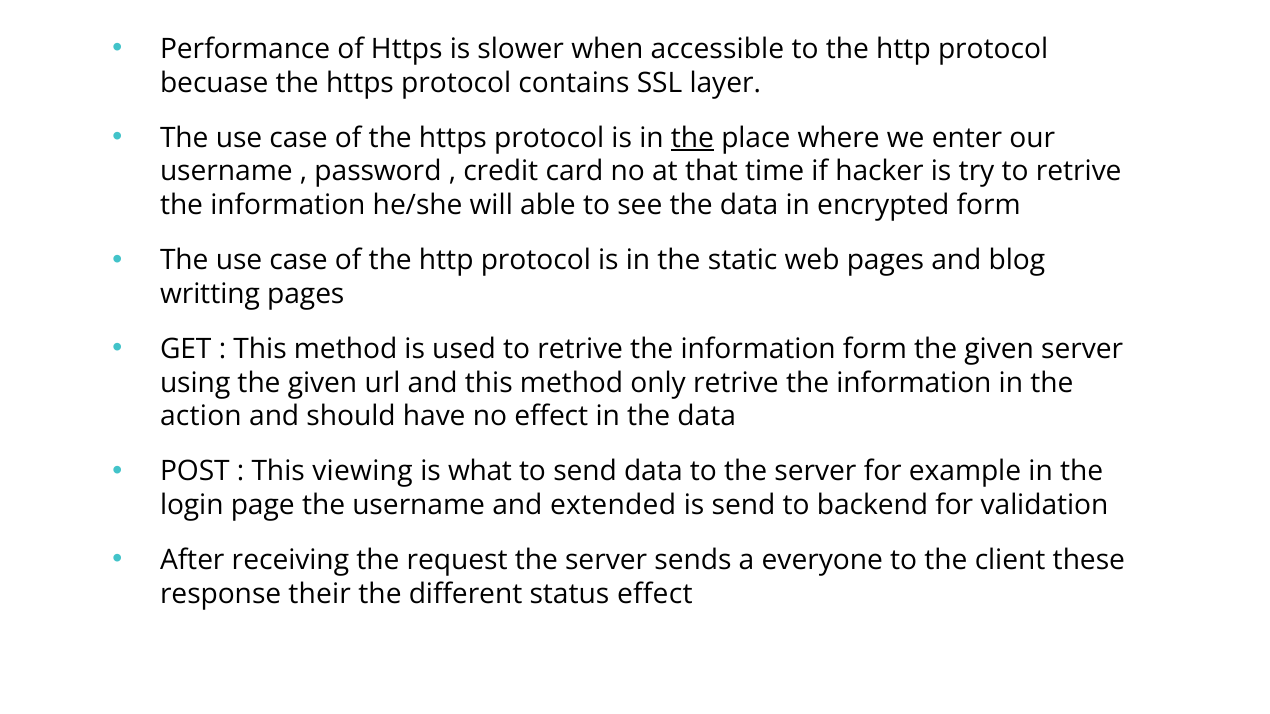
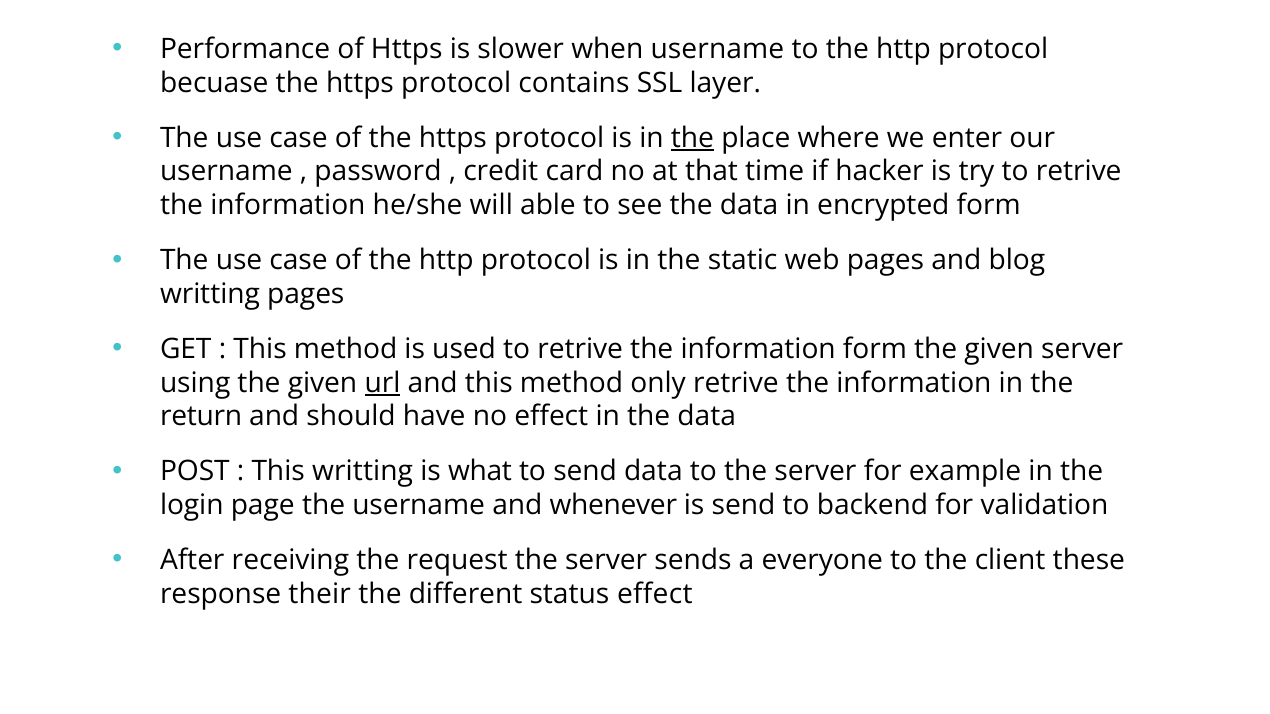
when accessible: accessible -> username (717, 49)
url underline: none -> present (382, 383)
action: action -> return (201, 417)
This viewing: viewing -> writting (363, 472)
extended: extended -> whenever (613, 506)
